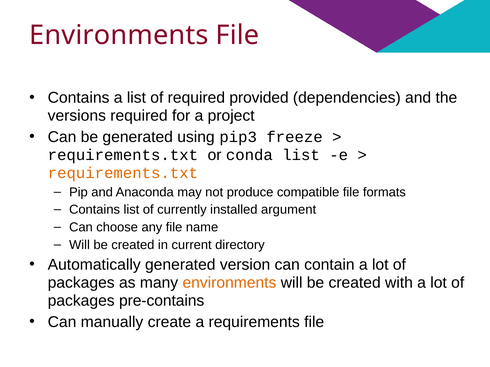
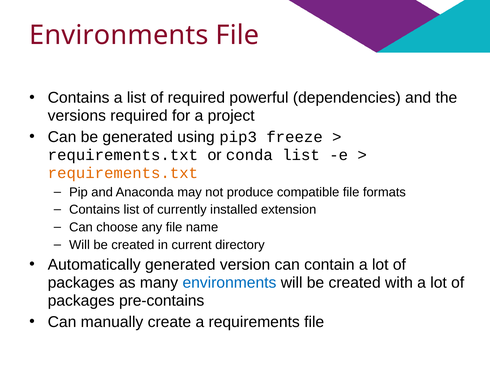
provided: provided -> powerful (259, 98)
argument: argument -> extension (289, 210)
environments colour: orange -> blue (229, 283)
